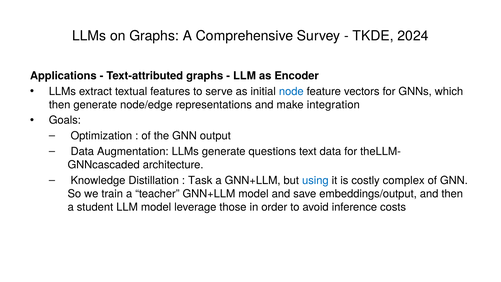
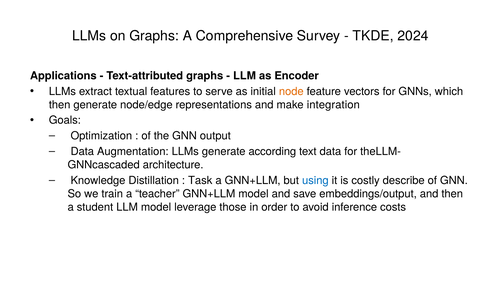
node colour: blue -> orange (291, 91)
questions: questions -> according (272, 151)
complex: complex -> describe (404, 180)
